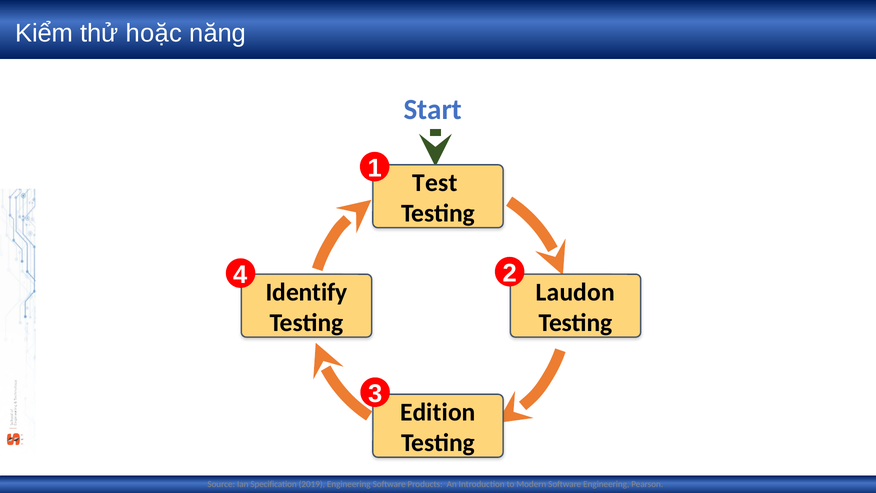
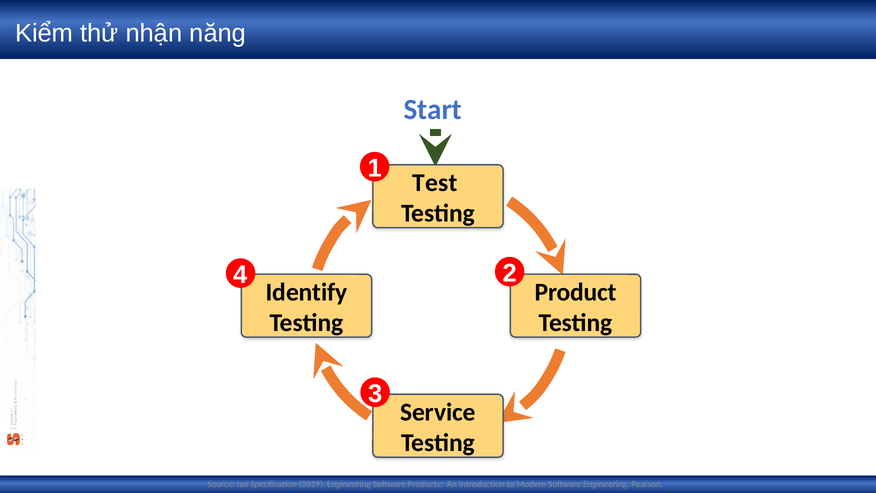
hoặc: hoặc -> nhận (154, 33)
Laudon: Laudon -> Product (576, 292)
Edition: Edition -> Service (438, 412)
